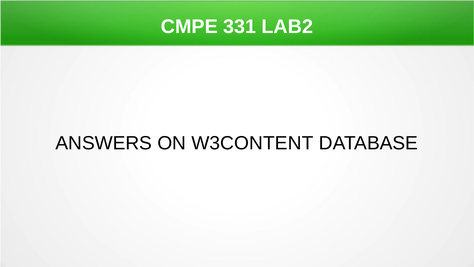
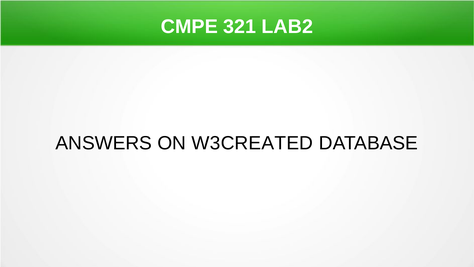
331: 331 -> 321 (240, 27)
W3CONTENT: W3CONTENT -> W3CREATED (252, 143)
